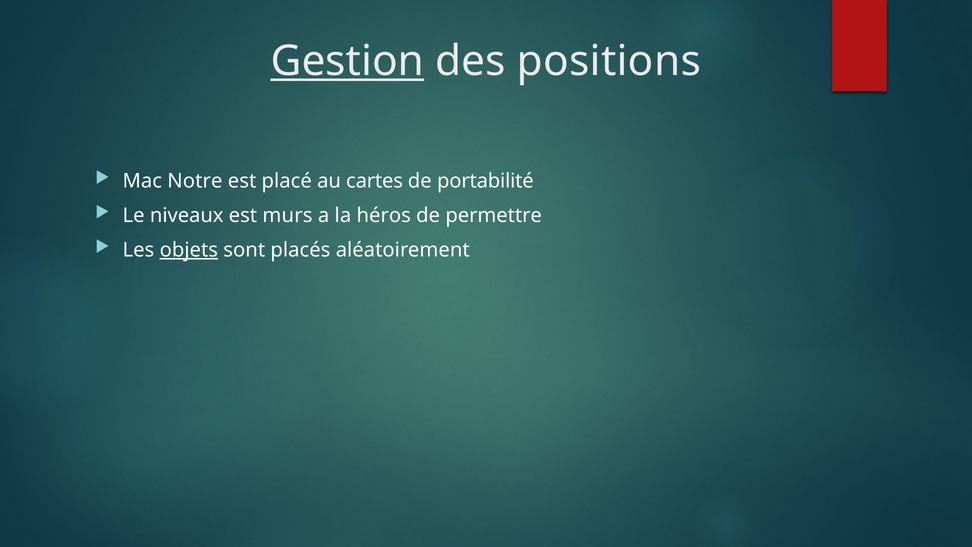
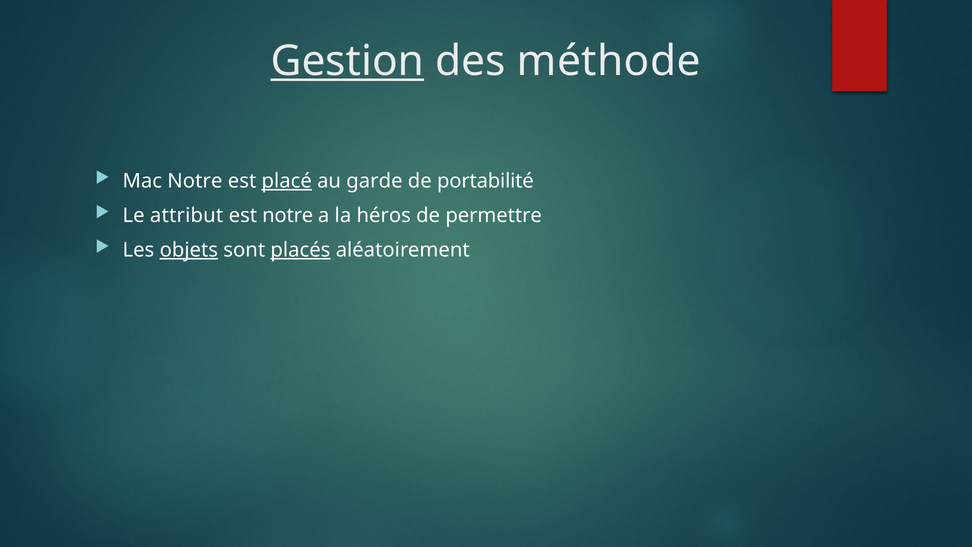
positions: positions -> méthode (609, 61)
placé underline: none -> present (287, 181)
cartes: cartes -> garde (374, 181)
niveaux: niveaux -> attribut (187, 215)
est murs: murs -> notre (288, 215)
placés underline: none -> present (300, 250)
